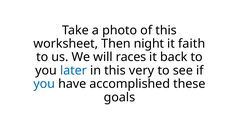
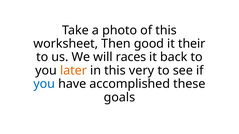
night: night -> good (149, 44)
faith: faith -> their (192, 44)
later colour: blue -> orange (73, 71)
